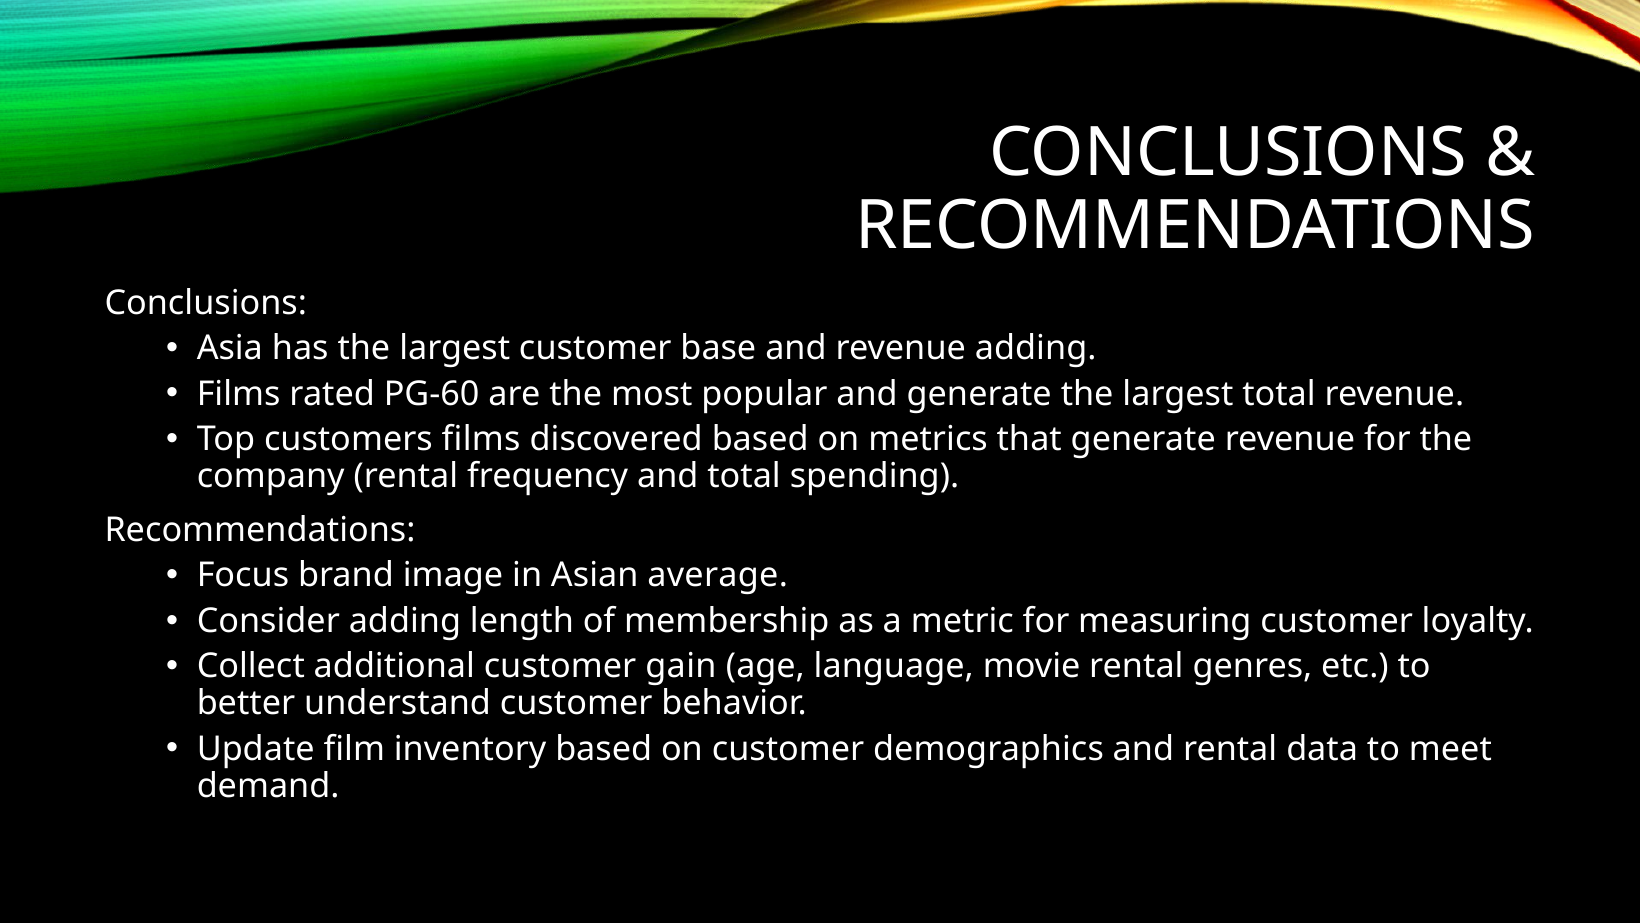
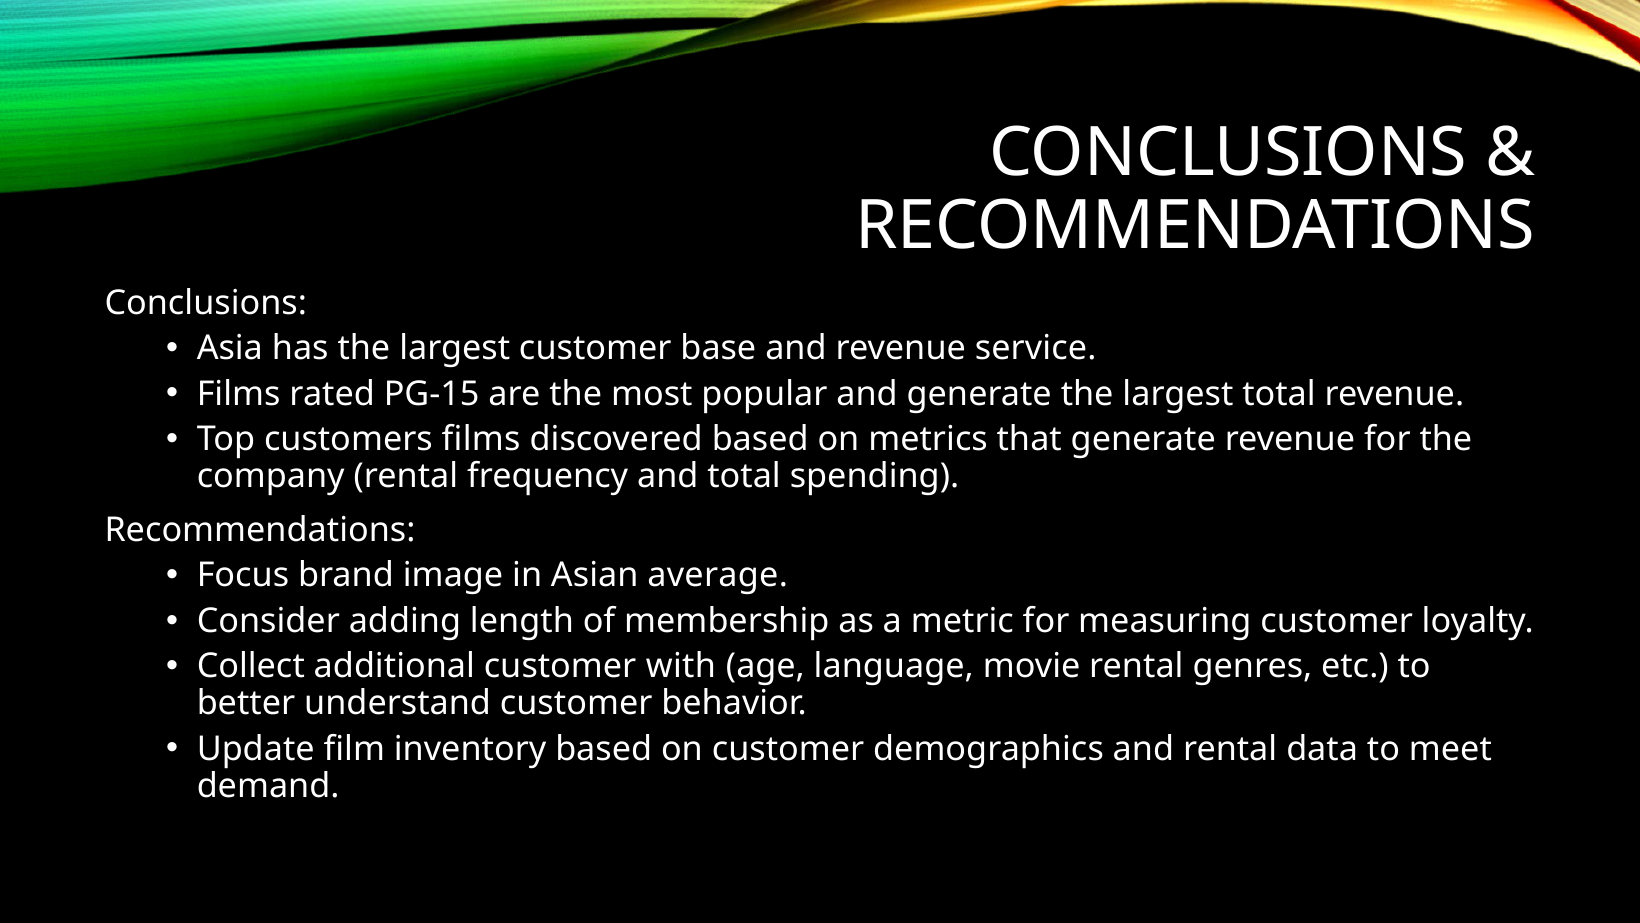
revenue adding: adding -> service (1036, 348)
PG-60: PG-60 -> PG-15 (432, 394)
gain: gain -> with (681, 666)
